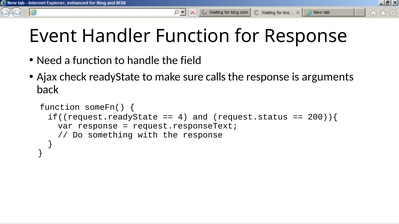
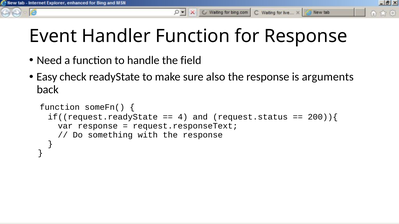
Ajax: Ajax -> Easy (47, 77)
calls: calls -> also (216, 77)
